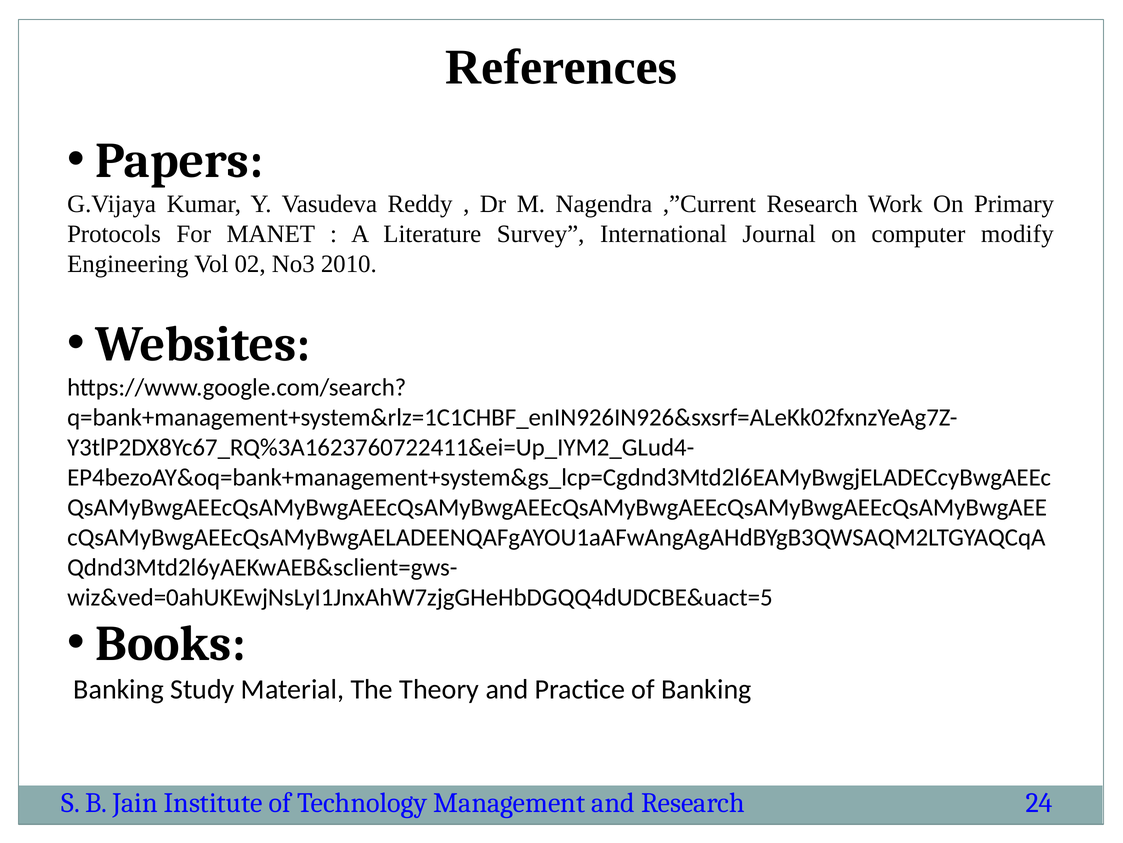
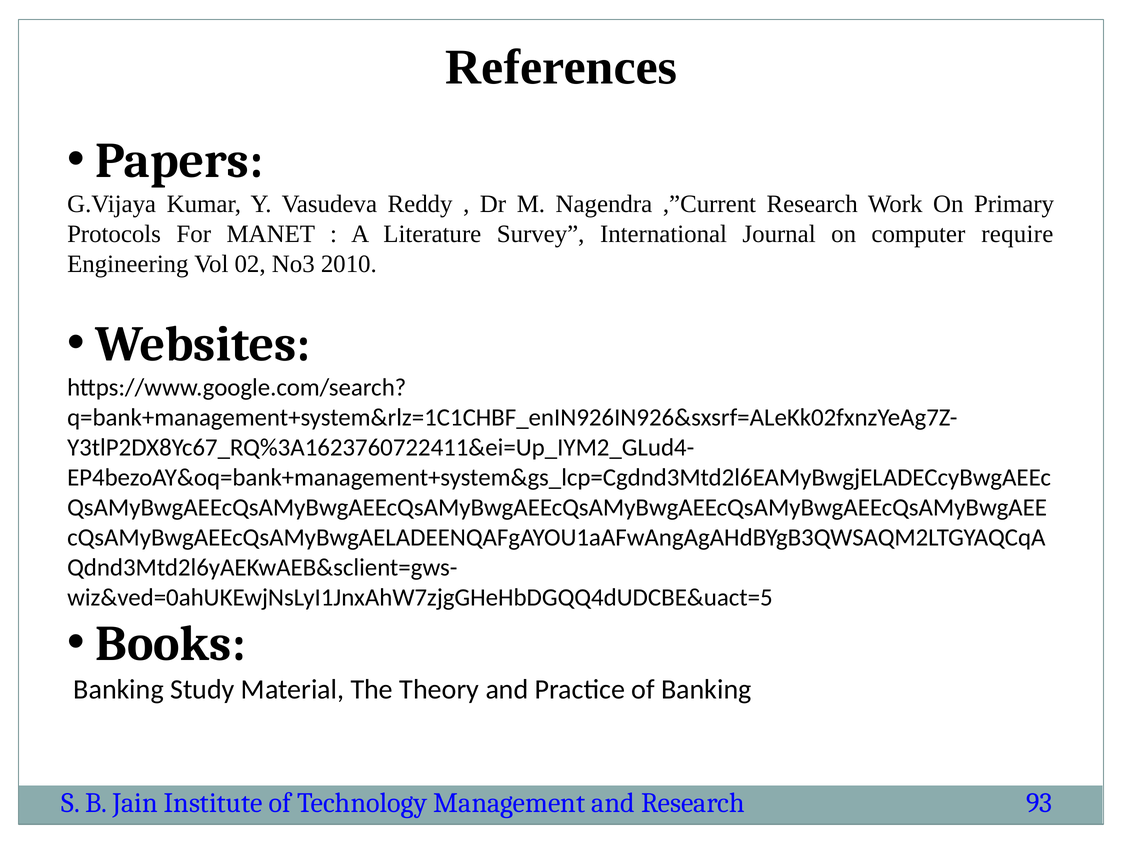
modify: modify -> require (1017, 234)
24: 24 -> 93 (1039, 802)
